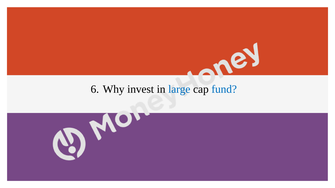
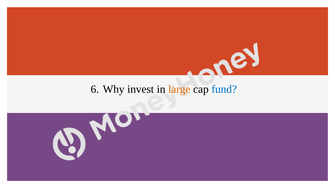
large colour: blue -> orange (179, 89)
